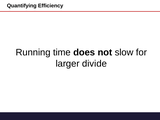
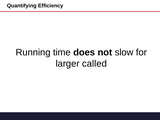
divide: divide -> called (94, 64)
